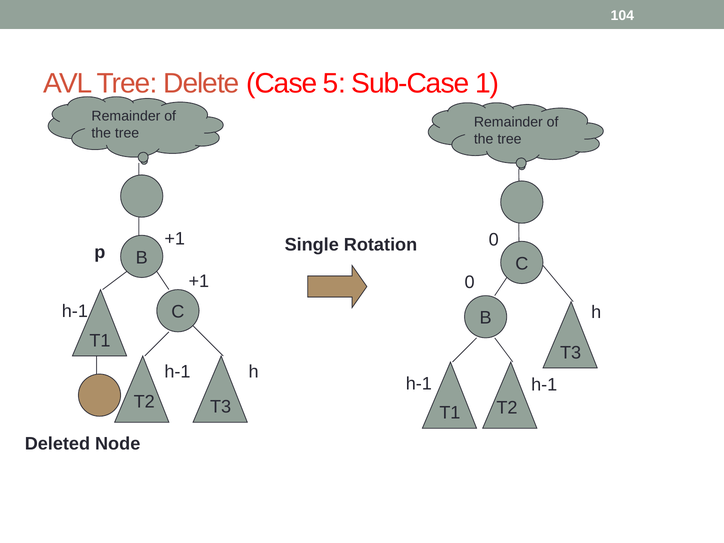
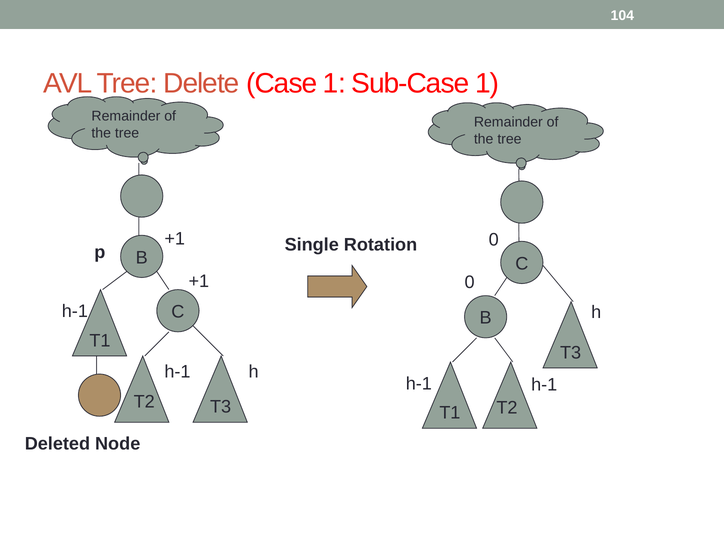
Case 5: 5 -> 1 (334, 83)
